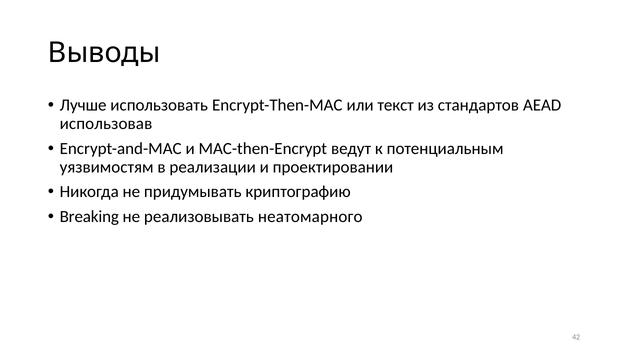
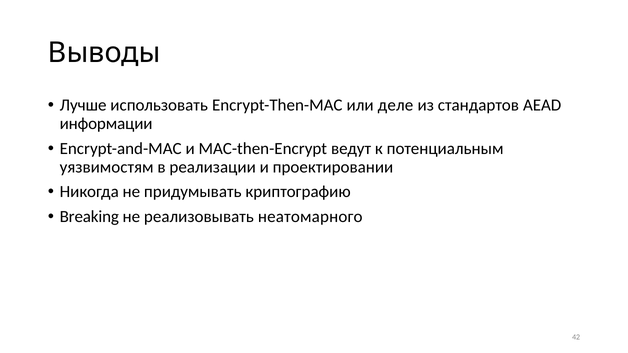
текст: текст -> деле (396, 105)
использовав: использовав -> информации (106, 124)
